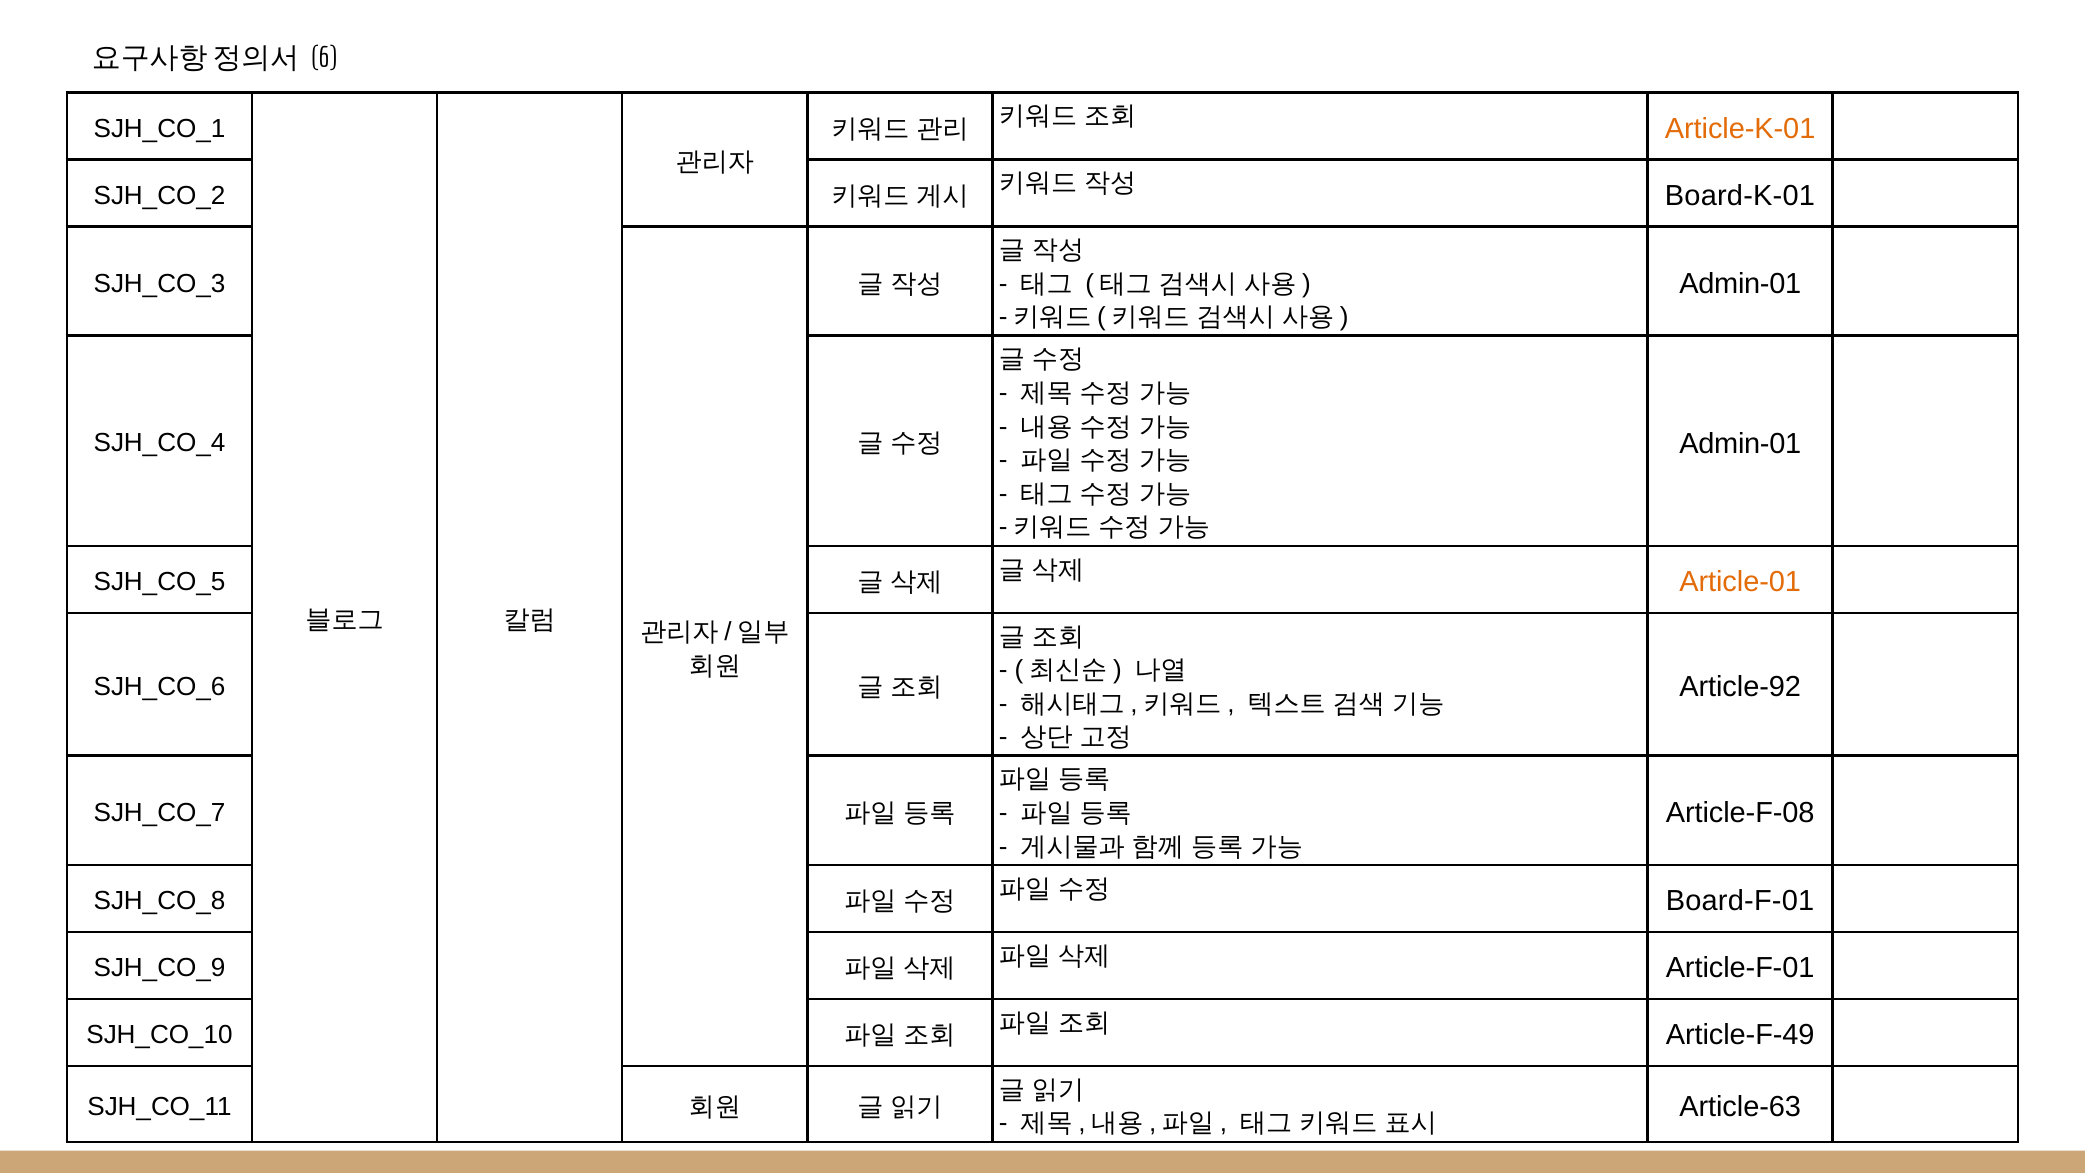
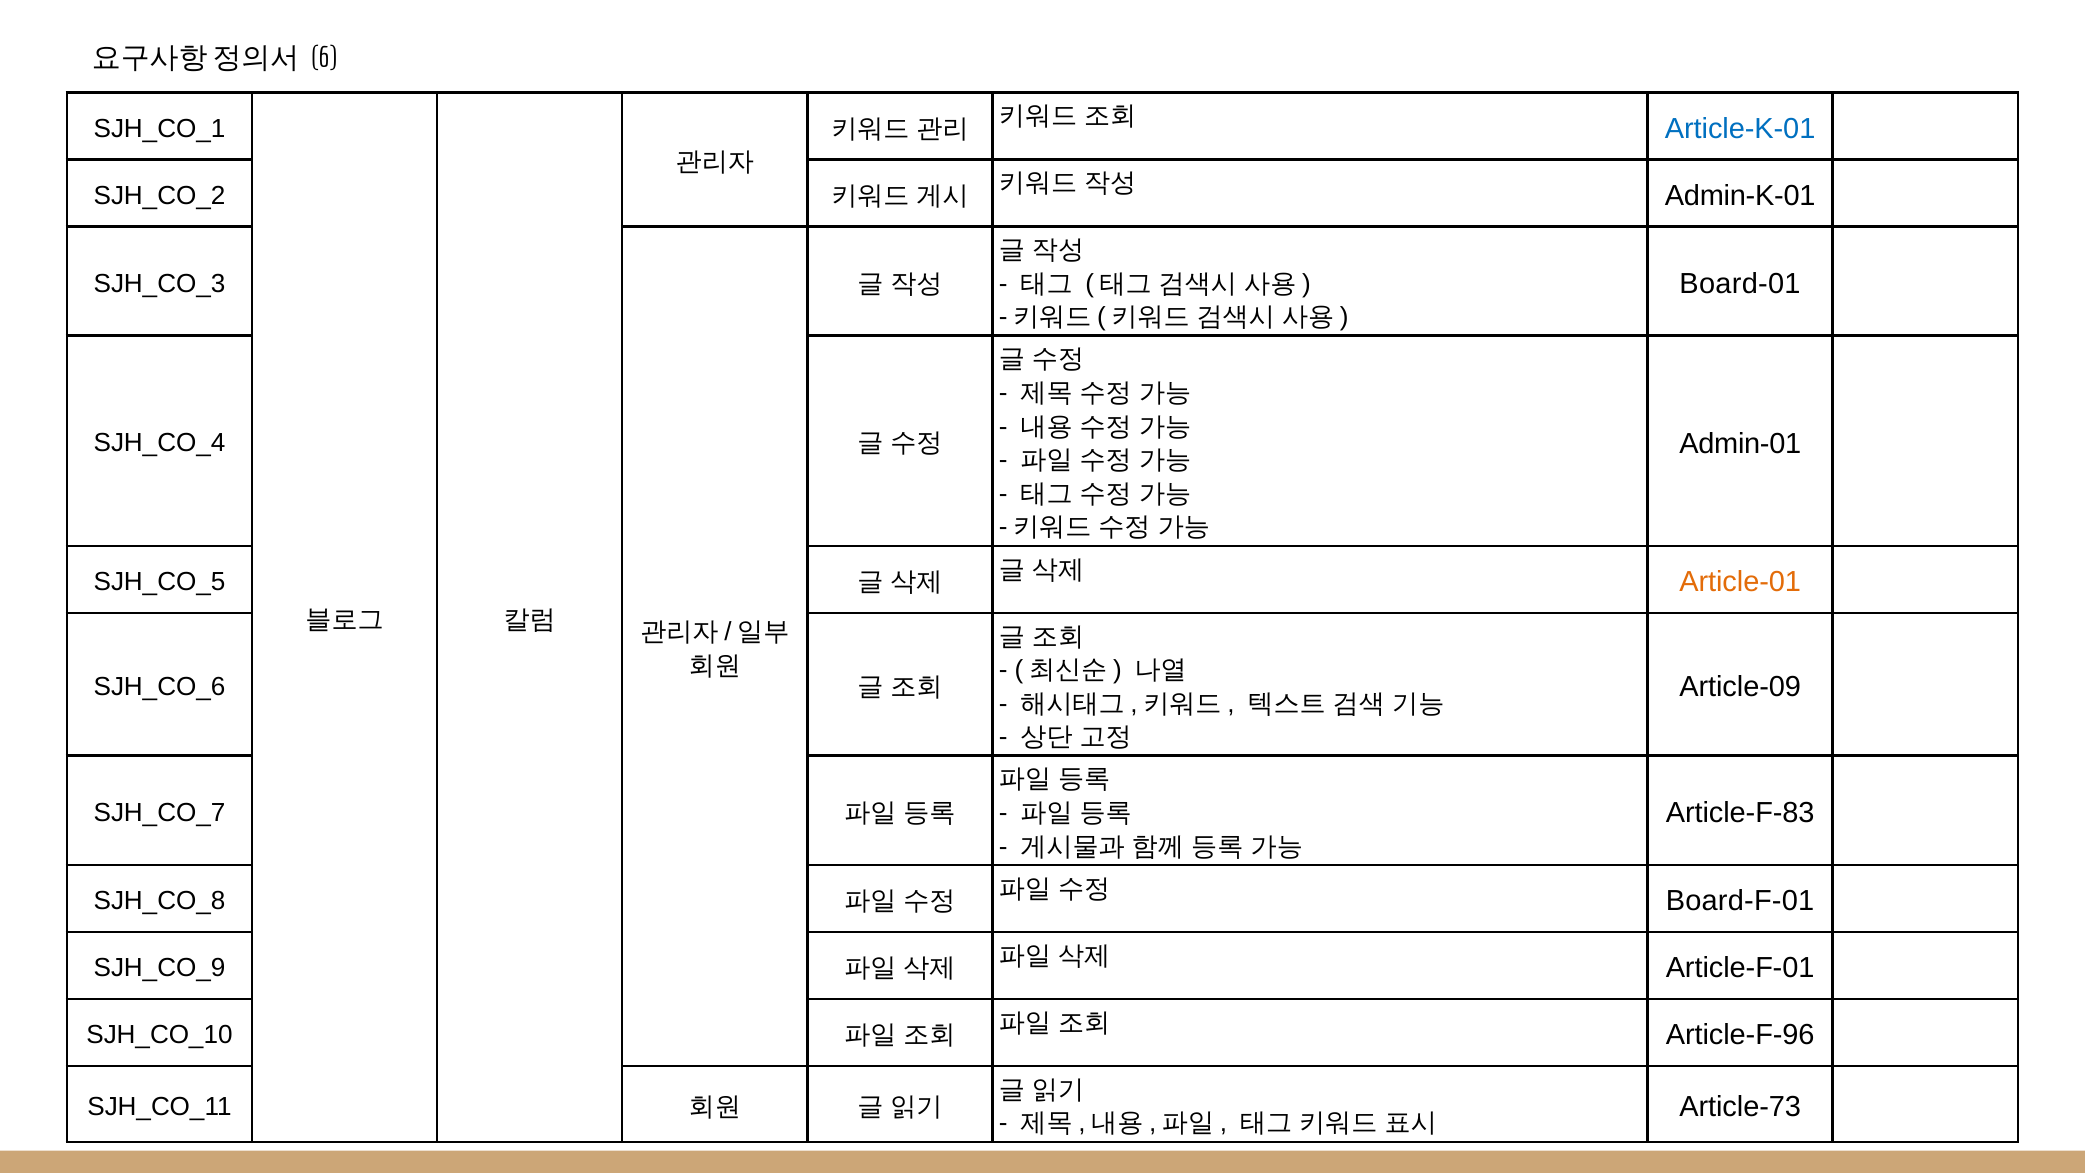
Article-K-01 colour: orange -> blue (1740, 129)
Board-K-01: Board-K-01 -> Admin-K-01 (1740, 196)
Admin-01: Admin-01 -> Board-01 (1740, 284)
Article-92: Article-92 -> Article-09 (1740, 687)
Article-F-08: Article-F-08 -> Article-F-83 (1740, 813)
Article-F-49: Article-F-49 -> Article-F-96 (1740, 1035)
Article-63: Article-63 -> Article-73 (1740, 1107)
